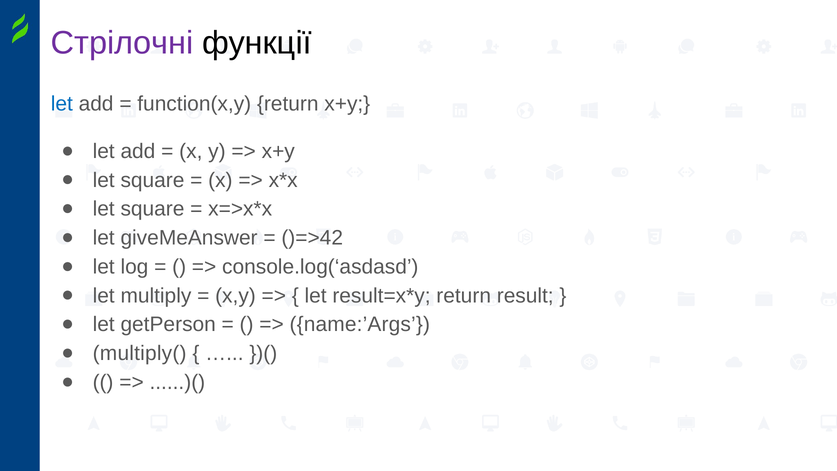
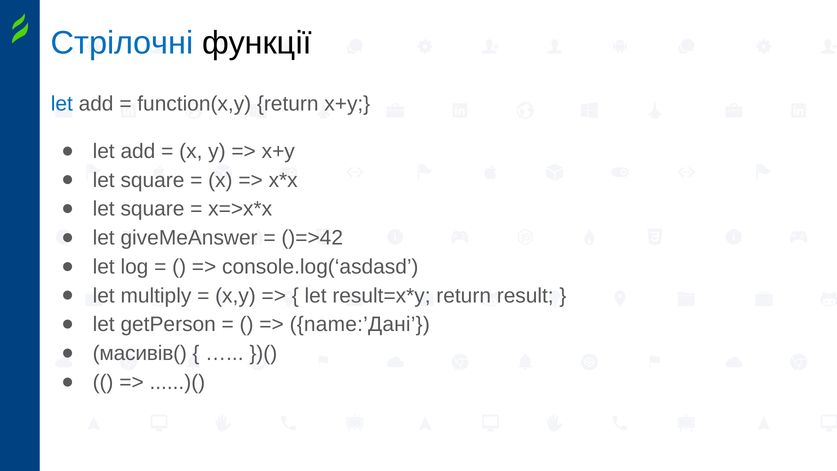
Стрілочні colour: purple -> blue (122, 43)
name:’Args: name:’Args -> name:’Дані (360, 324)
multiply(: multiply( -> масивів( (140, 353)
